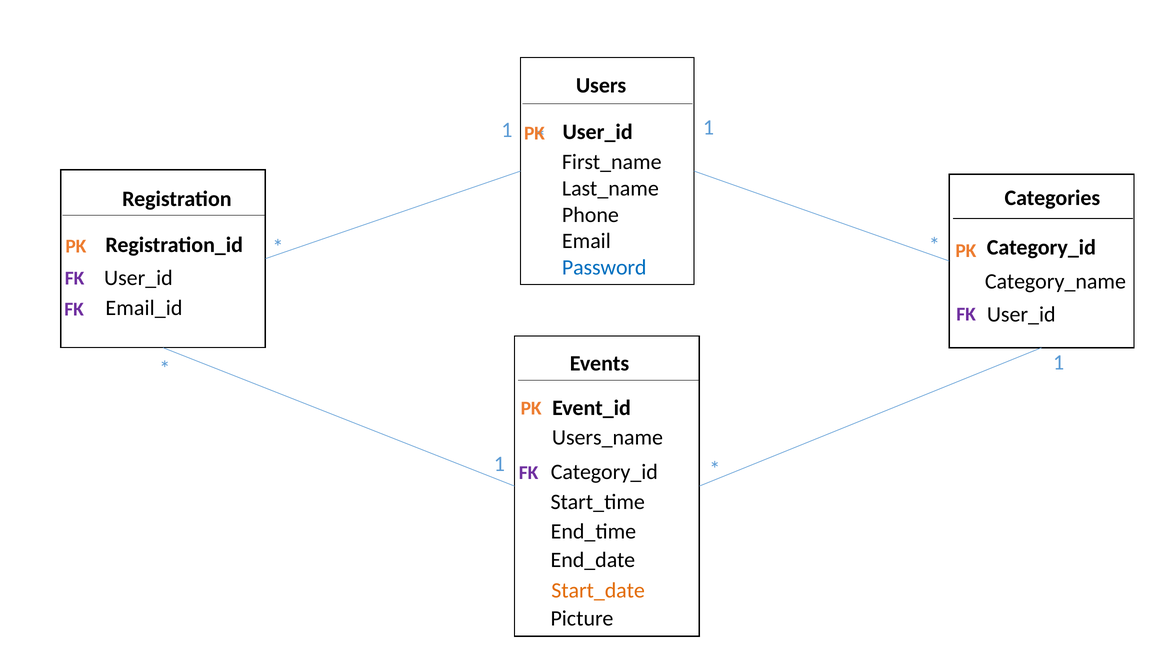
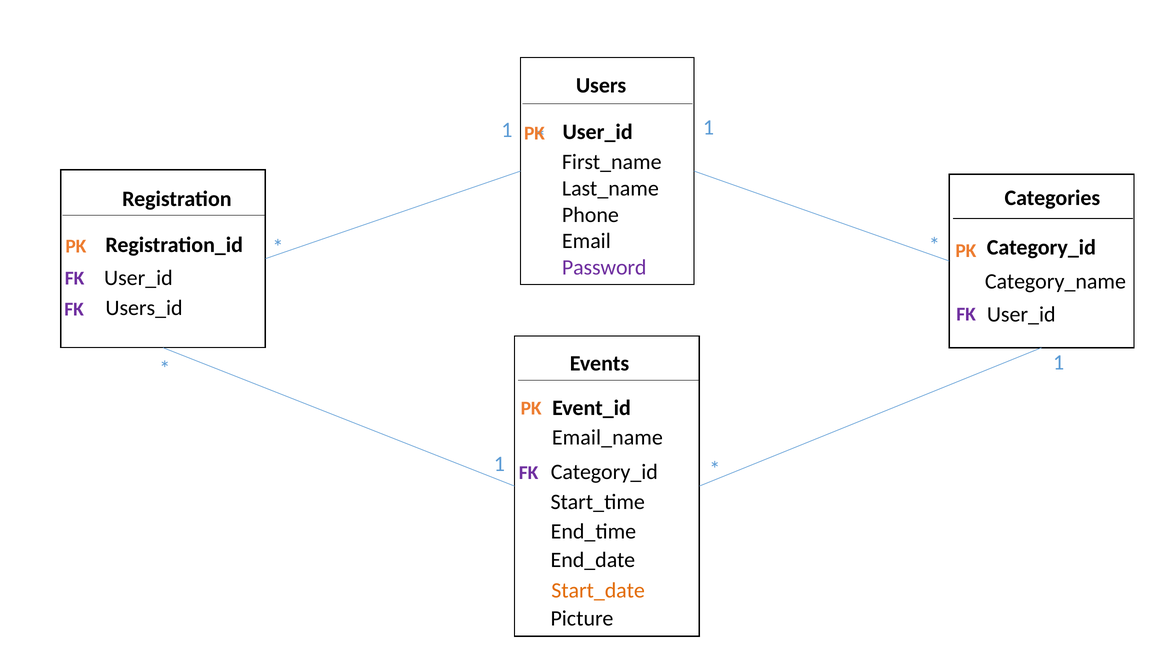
Password colour: blue -> purple (604, 268)
Email_id: Email_id -> Users_id (144, 308)
Users_name: Users_name -> Email_name (607, 438)
